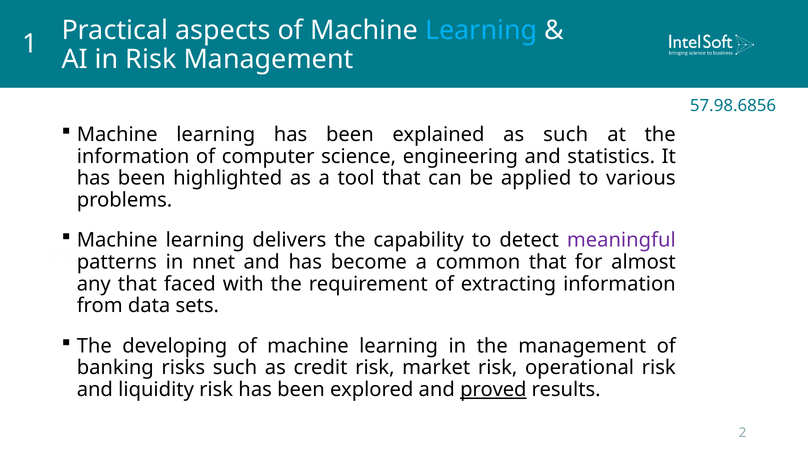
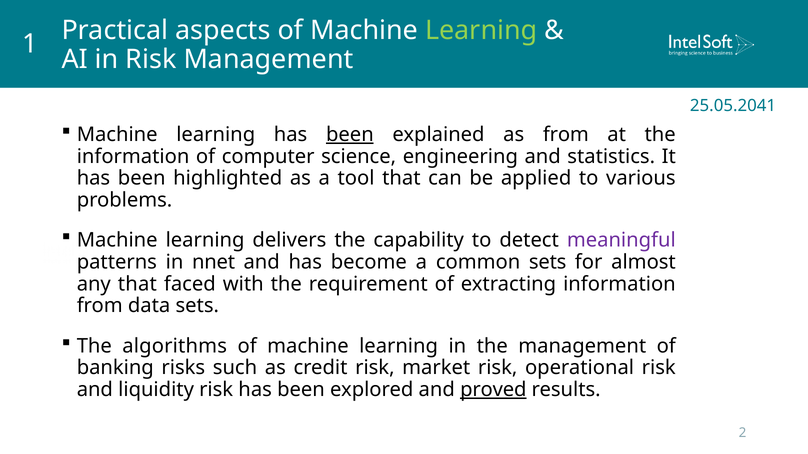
Learning colour: light blue -> light green (481, 30)
57.98.6856: 57.98.6856 -> 25.05.2041 (733, 106)
been underline: none -> present (350, 135)
as such: such -> from (566, 135)
common that: that -> sets (548, 262)
developing: developing -> algorithms (175, 346)
